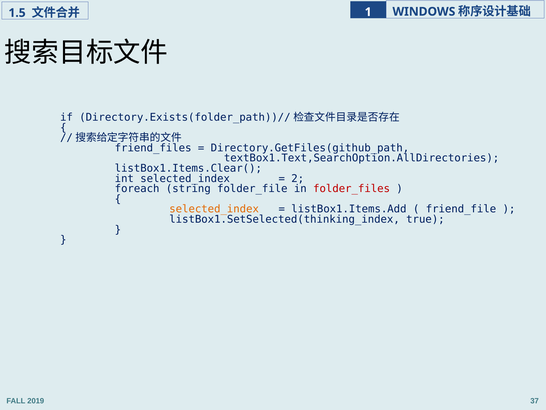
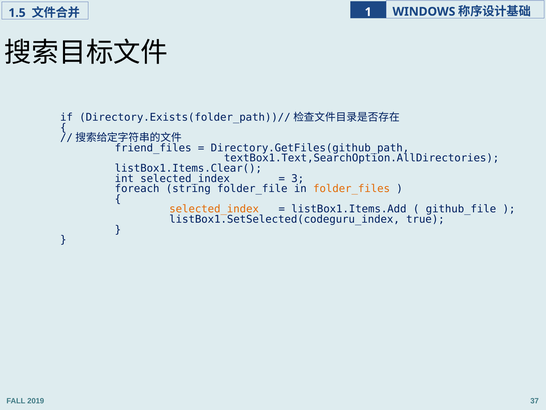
2: 2 -> 3 (298, 178)
folder_files colour: red -> orange (352, 188)
friend_file: friend_file -> github_file (461, 209)
listBox1.SetSelected(thinking_index: listBox1.SetSelected(thinking_index -> listBox1.SetSelected(codeguru_index (285, 219)
